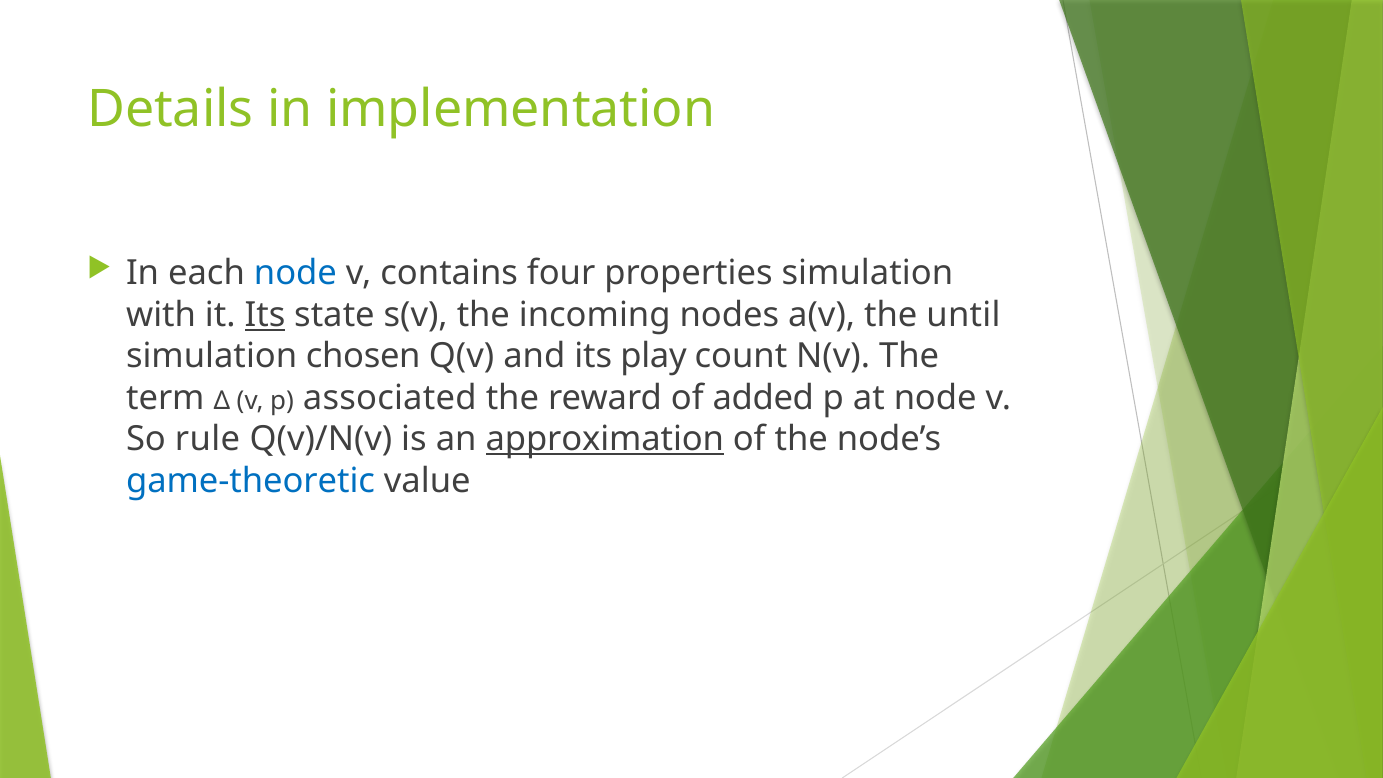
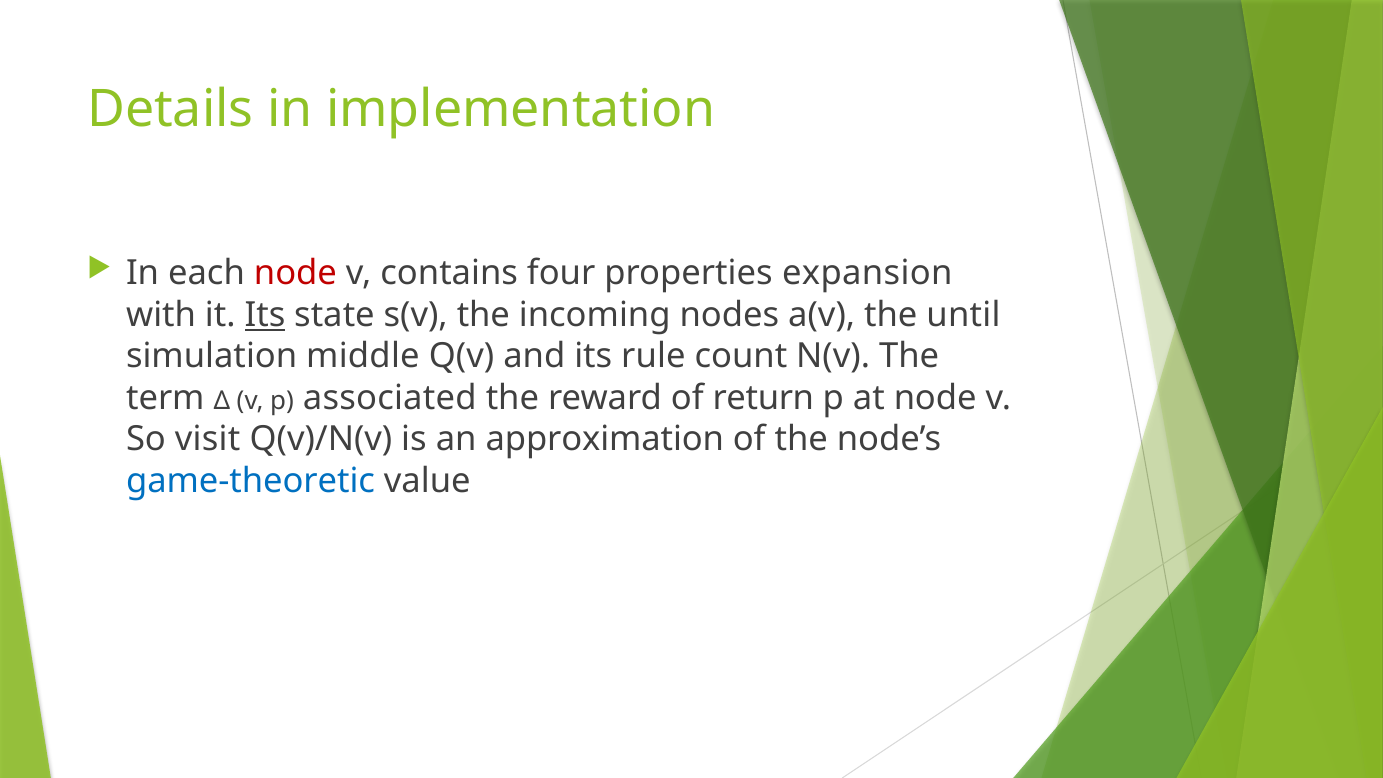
node colour: blue -> red (295, 273)
properties simulation: simulation -> expansion (867, 273)
chosen: chosen -> middle (363, 356)
play: play -> rule (653, 356)
added: added -> return (763, 398)
rule: rule -> visit (208, 439)
approximation underline: present -> none (605, 439)
